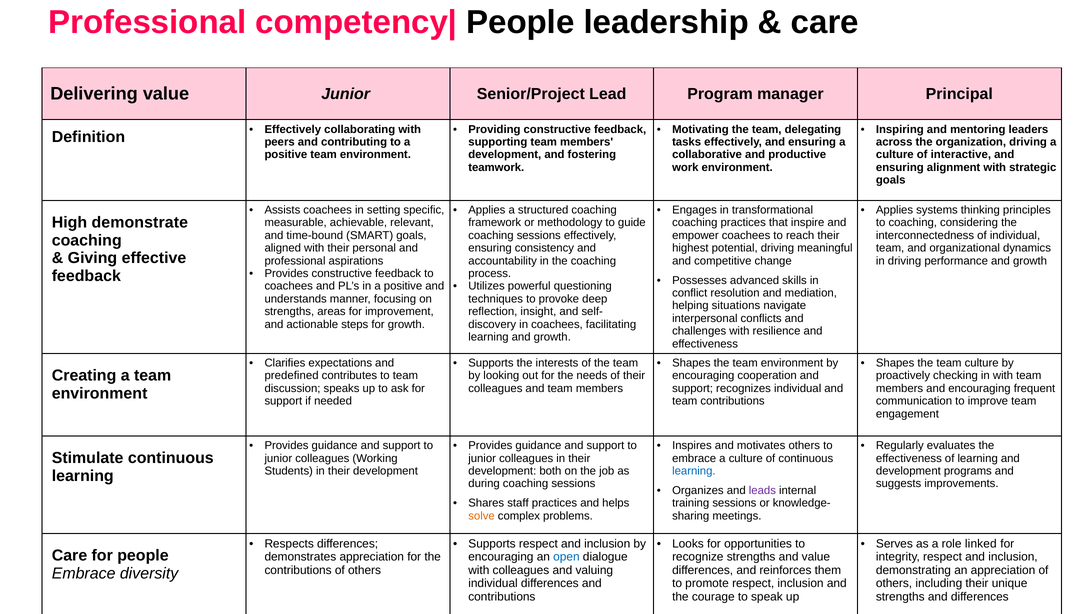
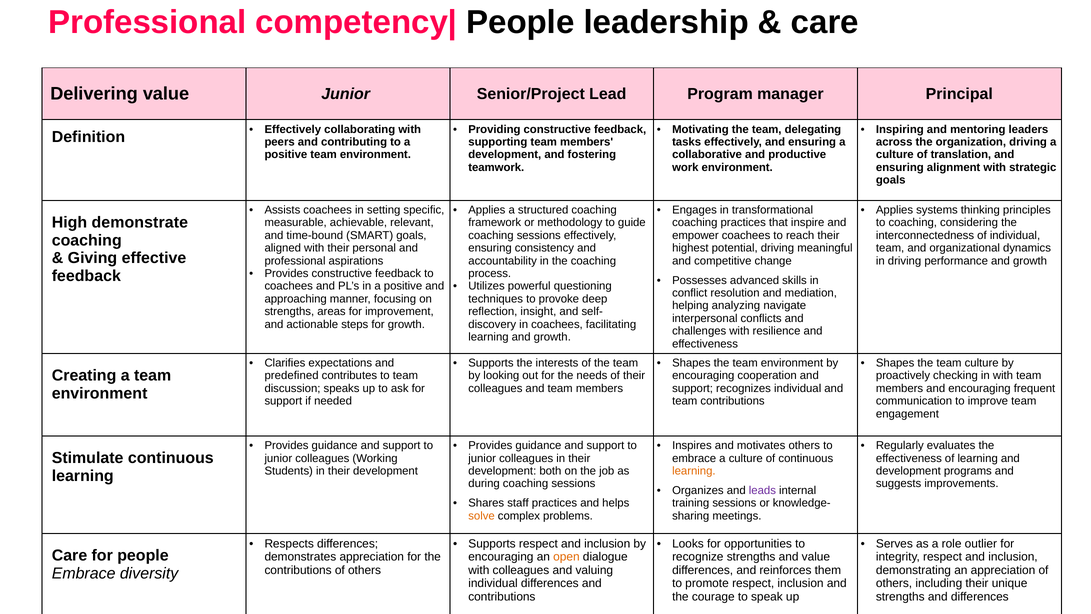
interactive: interactive -> translation (961, 155)
understands: understands -> approaching (296, 299)
situations: situations -> analyzing (736, 306)
learning colour: blue -> orange (694, 471)
linked: linked -> outlier (981, 543)
open colour: blue -> orange (566, 557)
